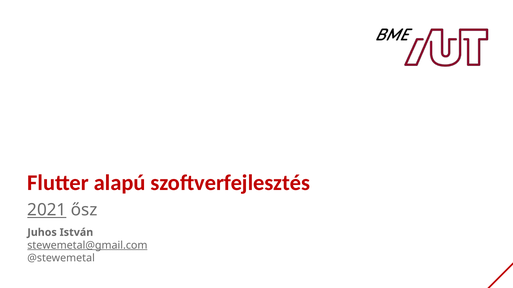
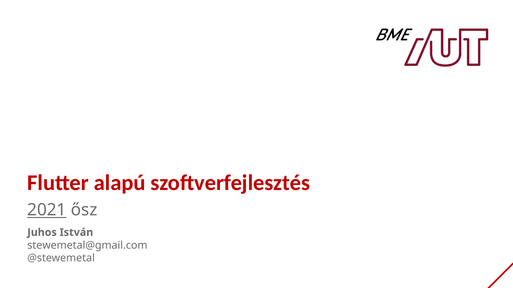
stewemetal@gmail.com underline: present -> none (87, 246)
